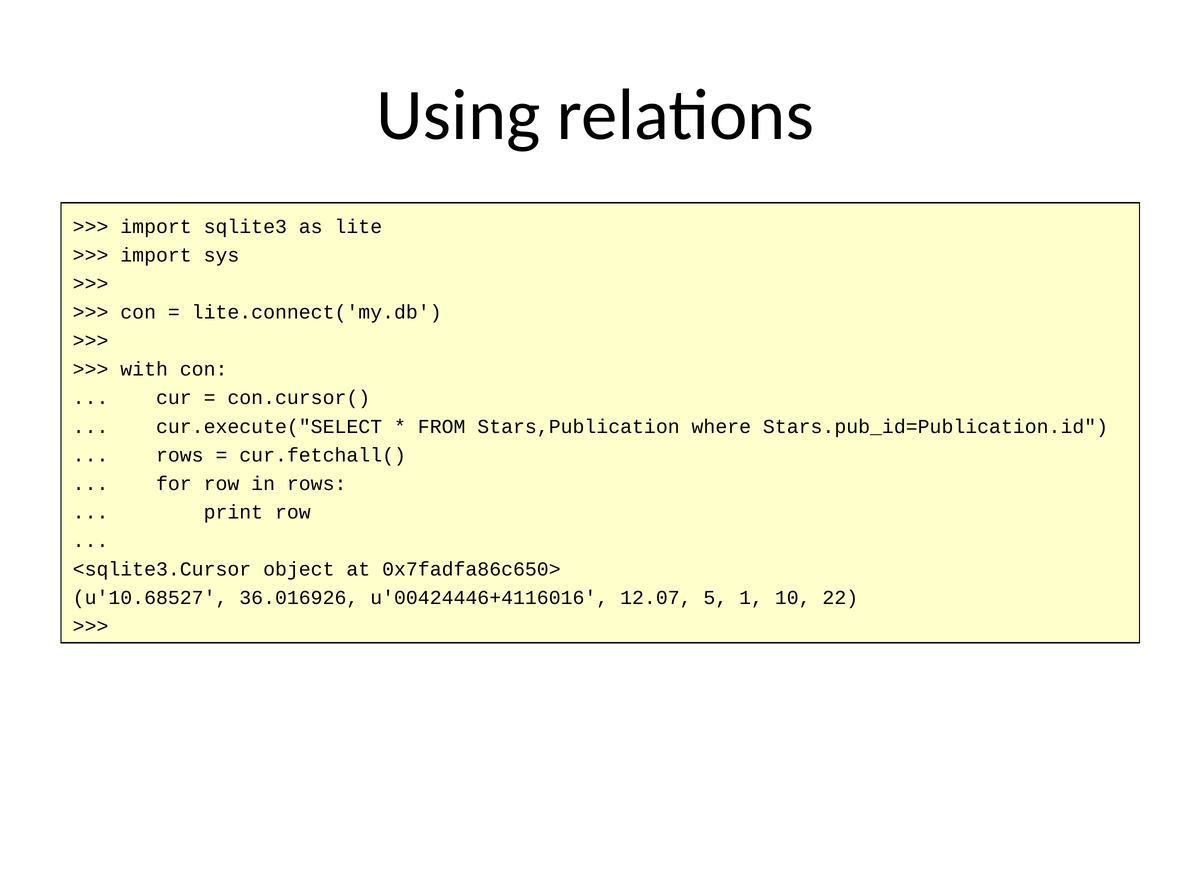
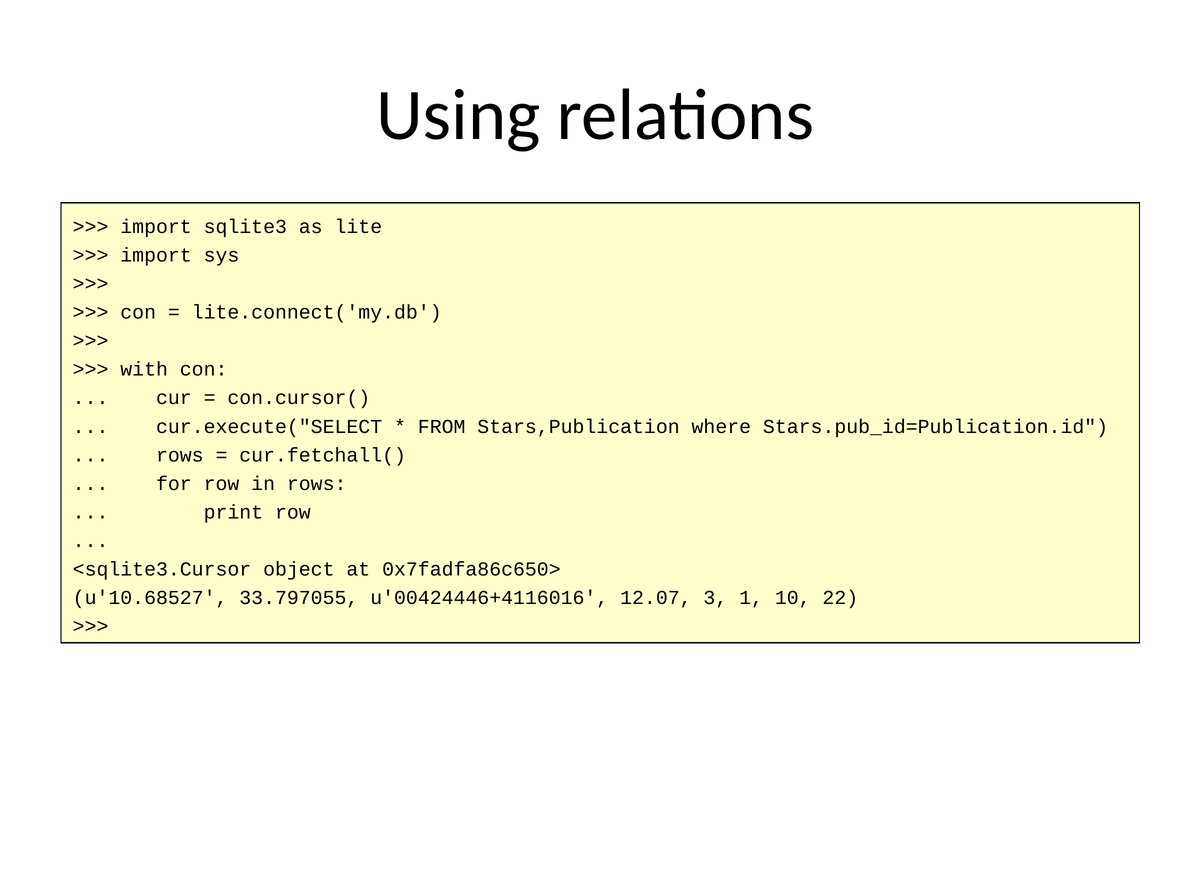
36.016926: 36.016926 -> 33.797055 (299, 598)
5: 5 -> 3 (715, 598)
